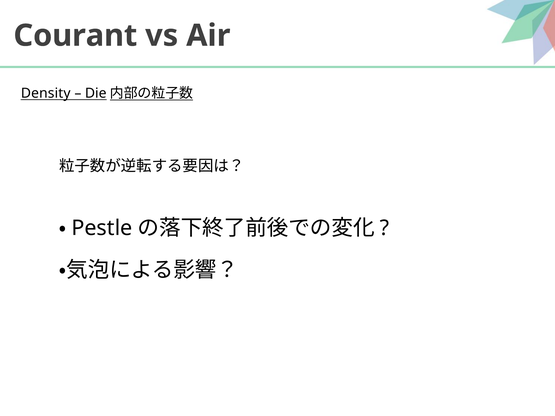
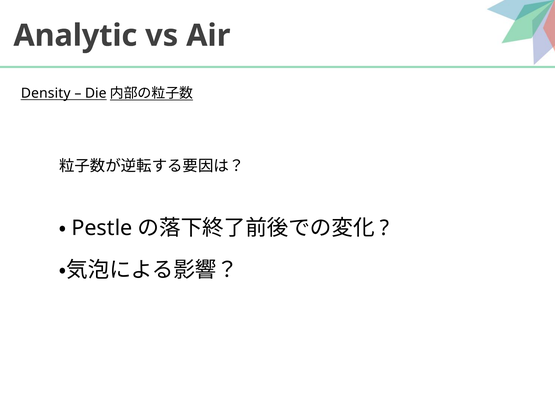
Courant: Courant -> Analytic (75, 36)
